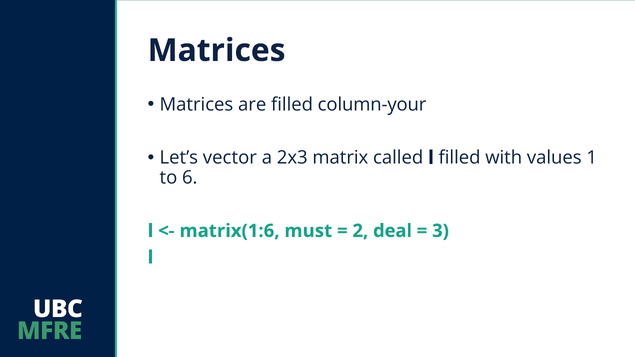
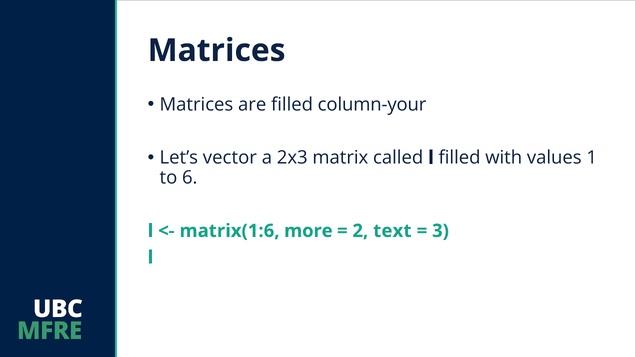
must: must -> more (308, 231)
deal: deal -> text (392, 231)
